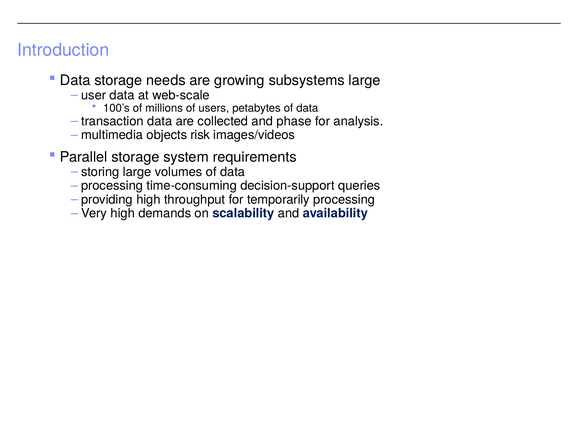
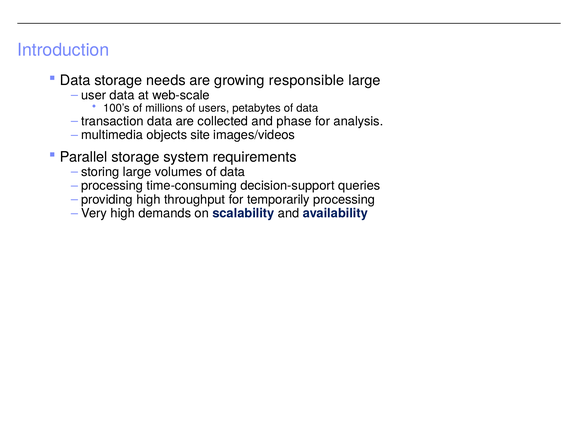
subsystems: subsystems -> responsible (307, 80)
risk: risk -> site (200, 135)
